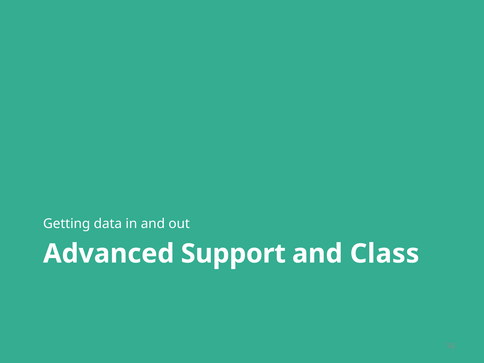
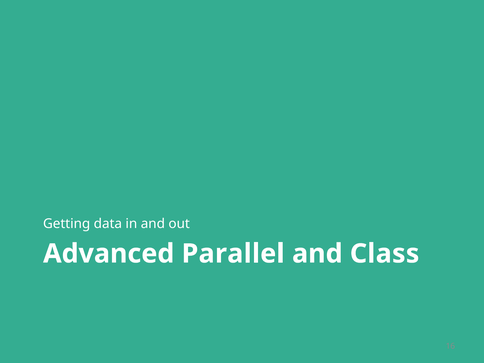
Support: Support -> Parallel (233, 254)
